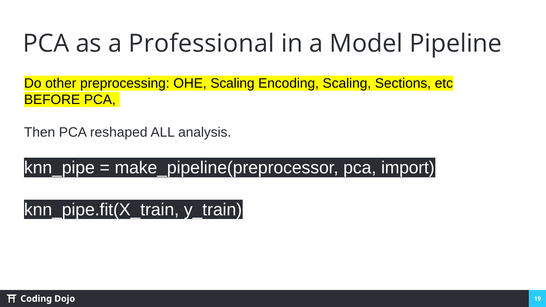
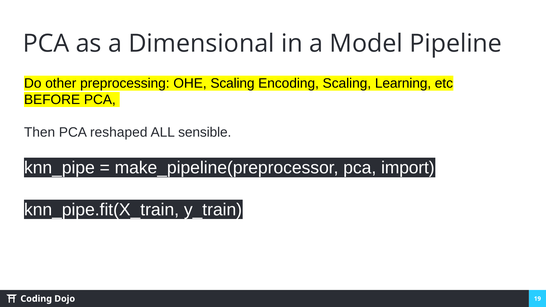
Professional: Professional -> Dimensional (202, 44)
Sections: Sections -> Learning (403, 83)
analysis: analysis -> sensible (205, 133)
